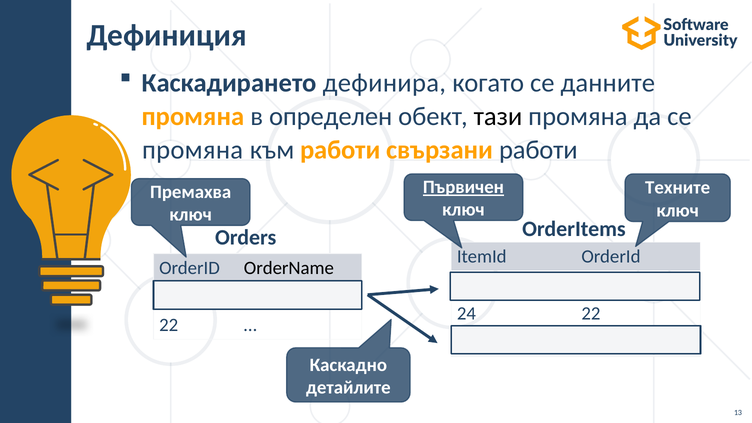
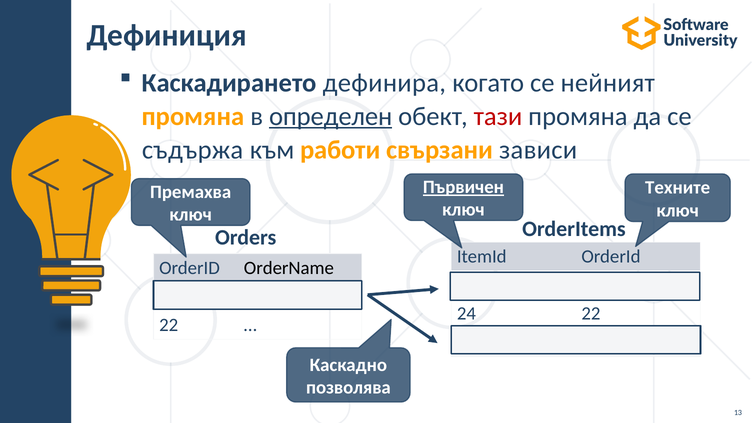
данните: данните -> нейният (608, 83)
определен underline: none -> present (331, 116)
тази colour: black -> red (498, 116)
промяна: промяна -> съдържа (193, 150)
свързани работи: работи -> зависи (538, 150)
детайлите: детайлите -> позволява (348, 387)
